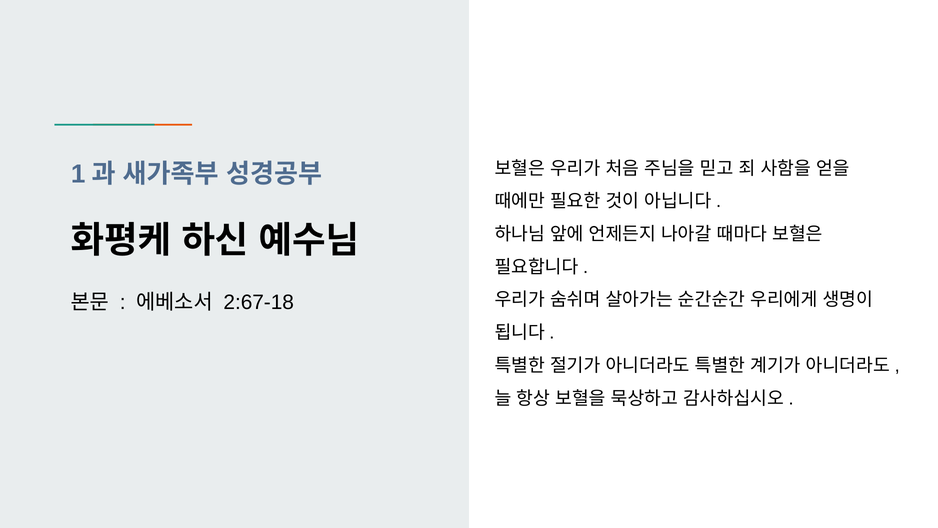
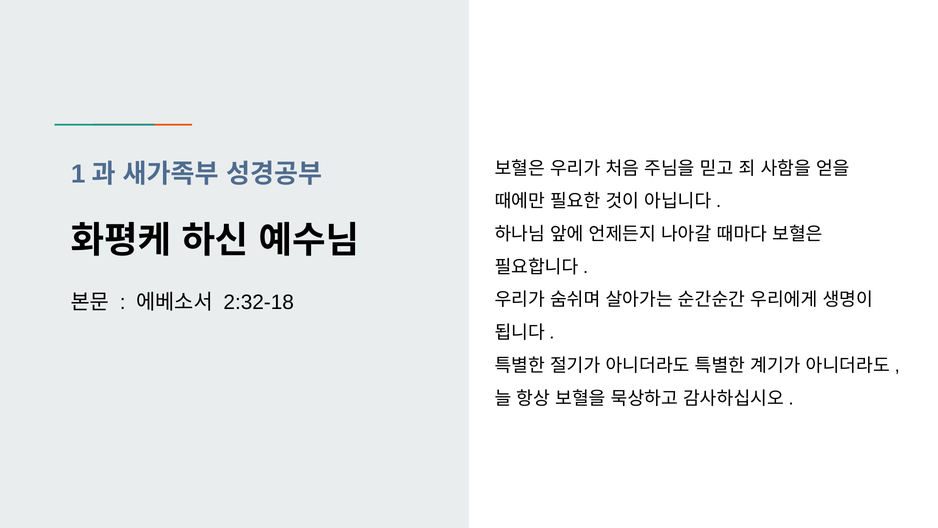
2:67-18: 2:67-18 -> 2:32-18 (259, 302)
